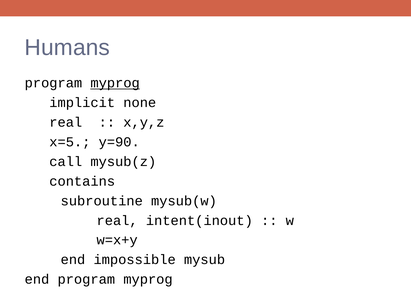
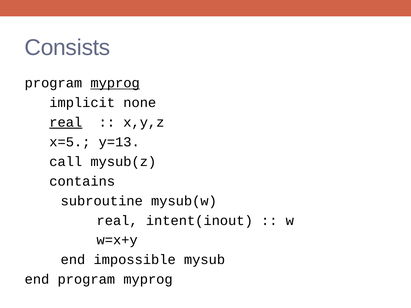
Humans: Humans -> Consists (67, 48)
real underline: none -> present (66, 122)
y=90: y=90 -> y=13 (119, 142)
